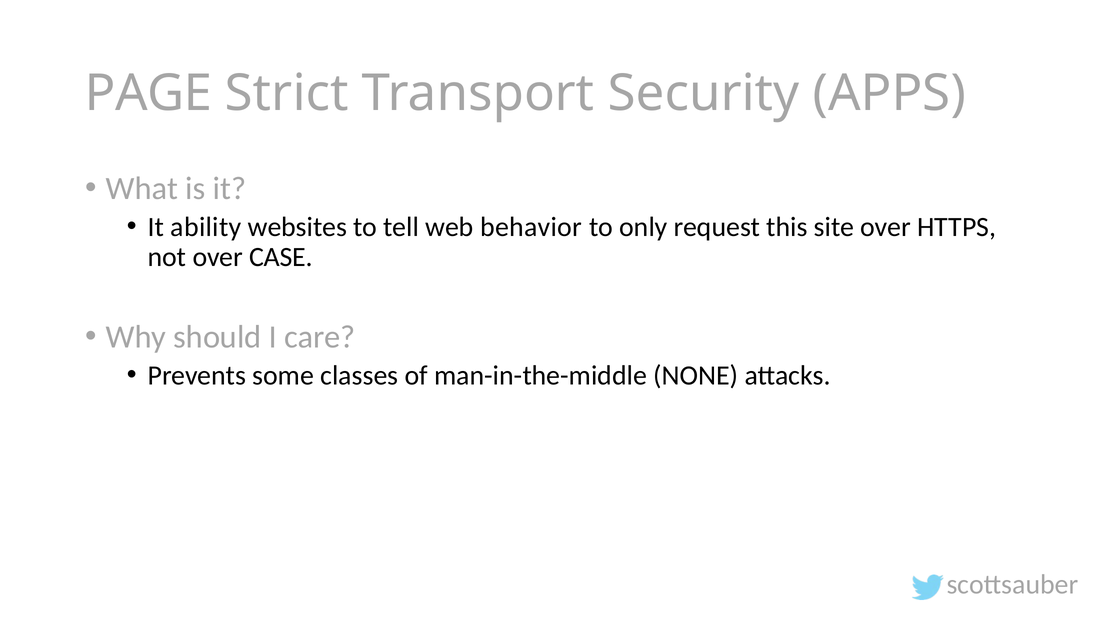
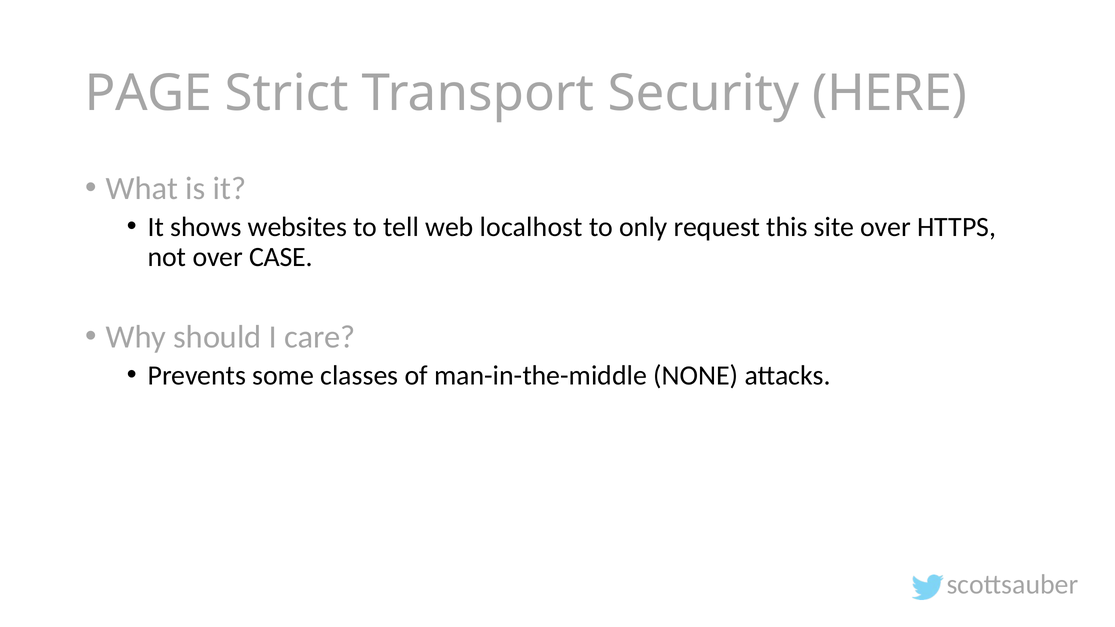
APPS: APPS -> HERE (890, 94)
ability: ability -> shows (206, 227)
behavior: behavior -> localhost (531, 227)
